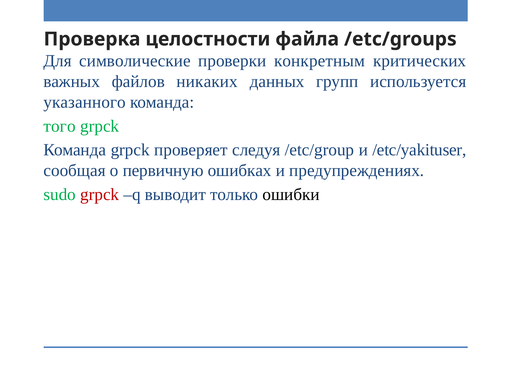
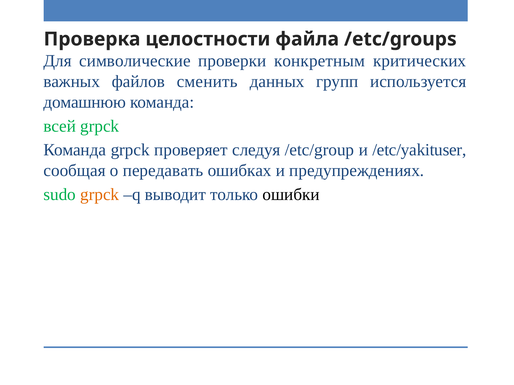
никаких: никаких -> сменить (207, 82)
указанного: указанного -> домашнюю (85, 102)
того: того -> всей (60, 126)
первичную: первичную -> передавать (163, 171)
grpck colour: red -> orange (100, 195)
